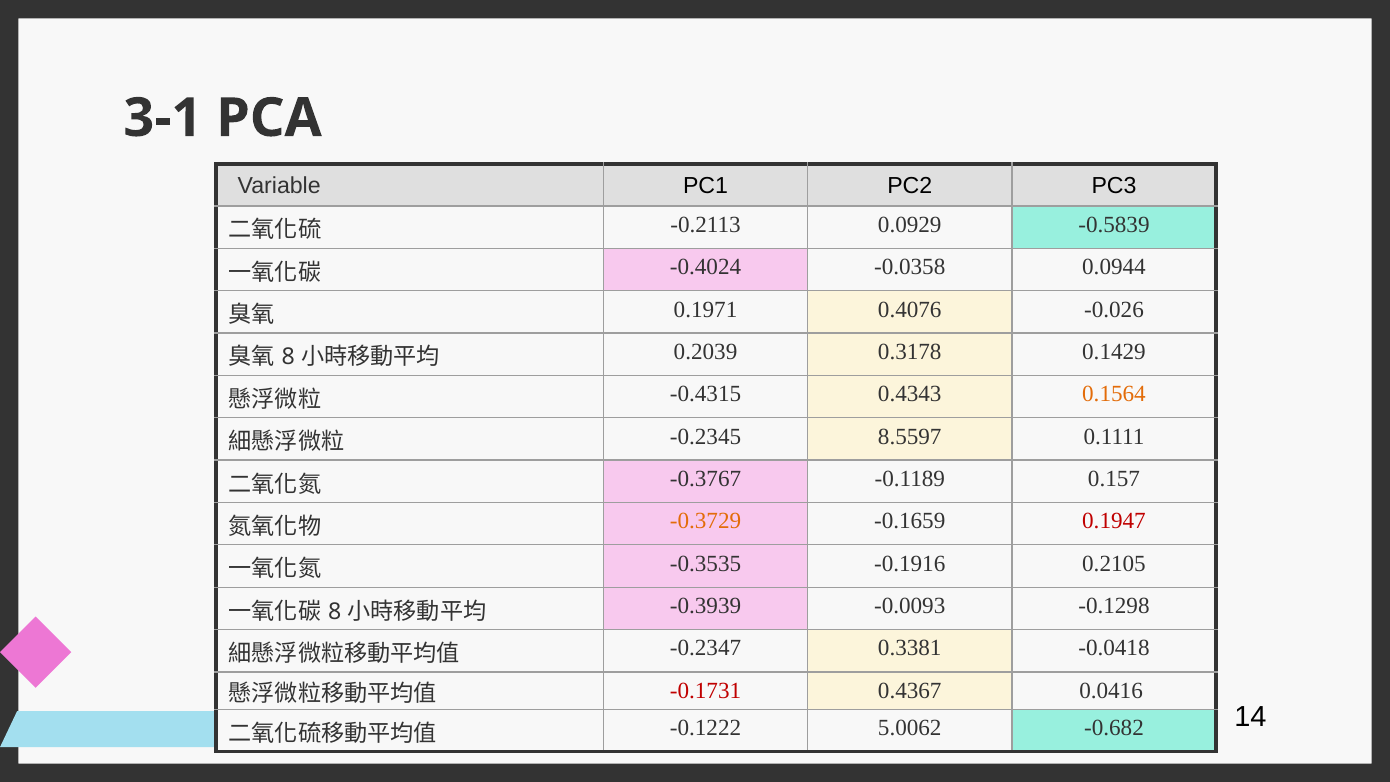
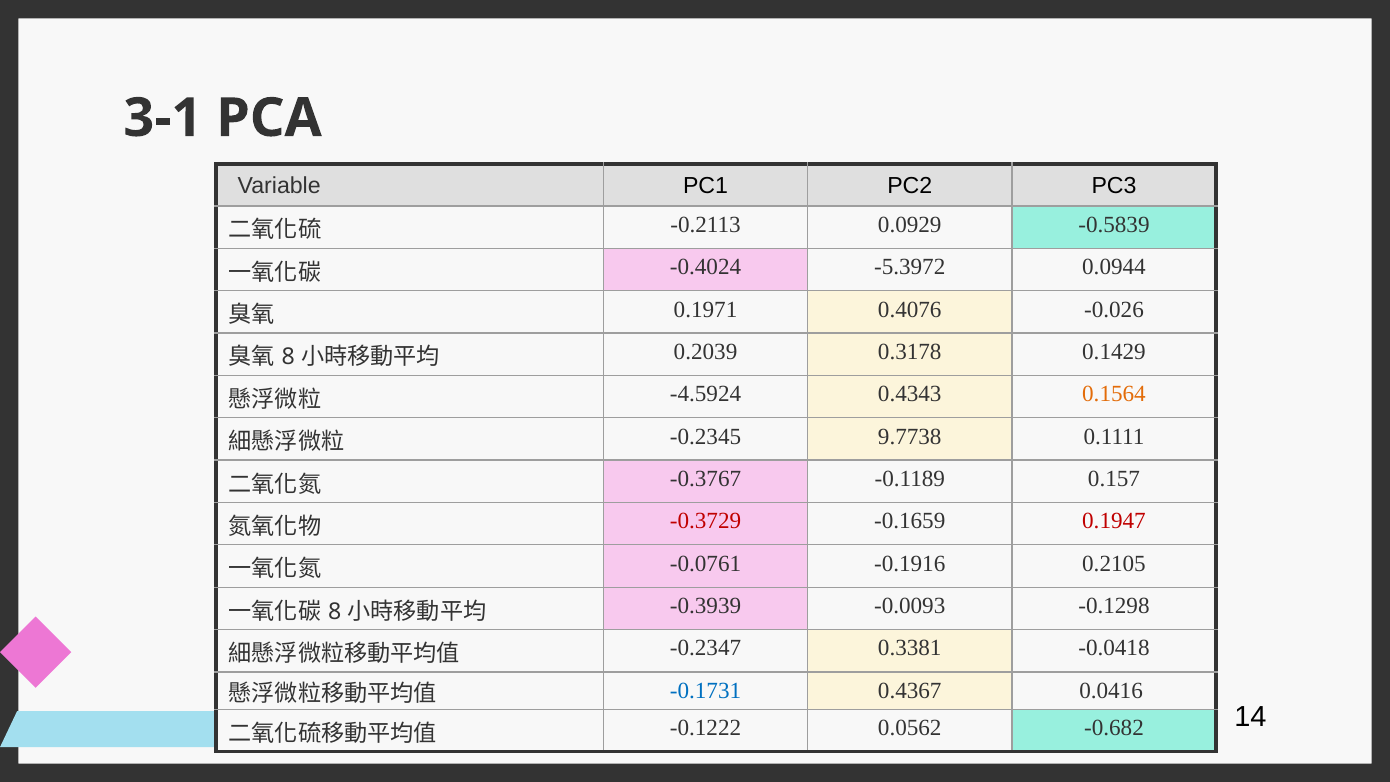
-0.0358: -0.0358 -> -5.3972 (910, 267)
-0.4315: -0.4315 -> -4.5924 (706, 394)
8.5597: 8.5597 -> 9.7738 (910, 436)
-0.3729 colour: orange -> red (706, 521)
-0.3535: -0.3535 -> -0.0761 (706, 563)
-0.1731 colour: red -> blue (706, 691)
5.0062: 5.0062 -> 0.0562 (910, 728)
